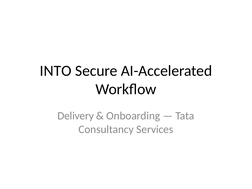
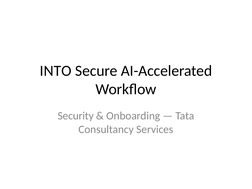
Delivery: Delivery -> Security (76, 116)
